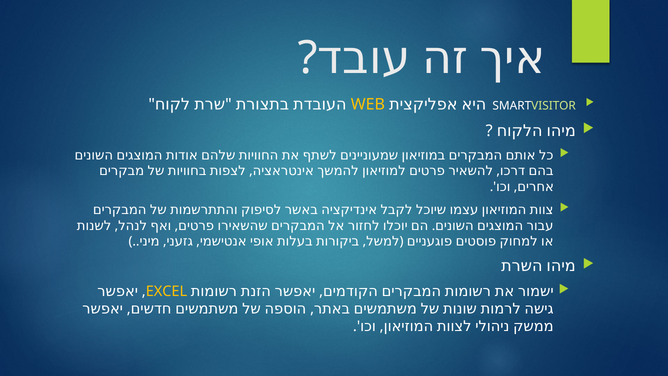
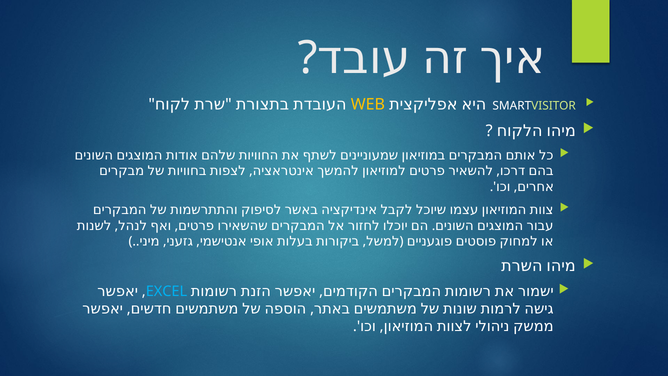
EXCEL colour: yellow -> light blue (166, 291)
